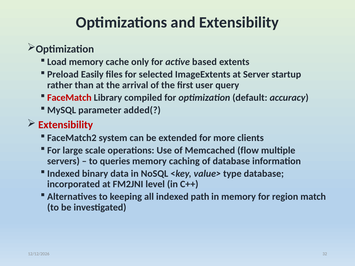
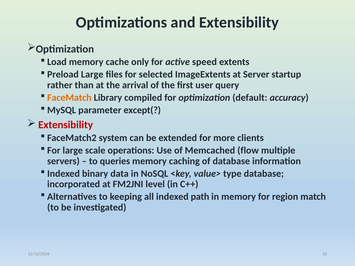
based: based -> speed (204, 62)
Preload Easily: Easily -> Large (92, 75)
FaceMatch colour: red -> orange (69, 98)
added(: added( -> except( (142, 110)
